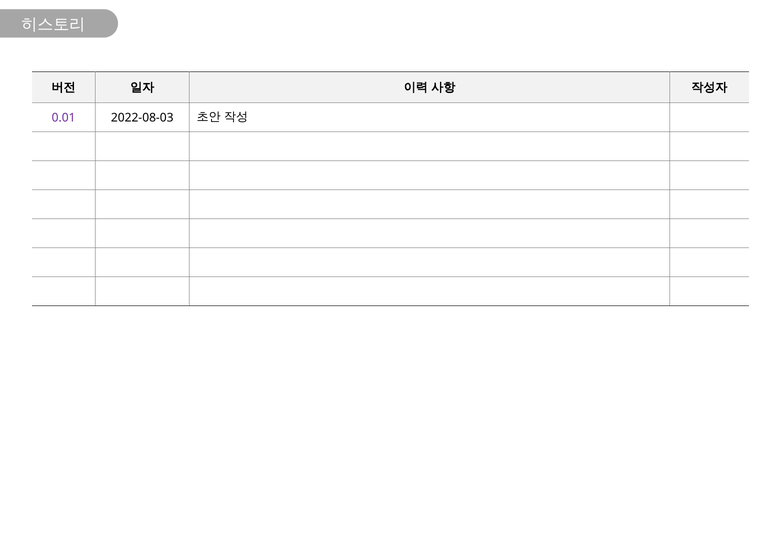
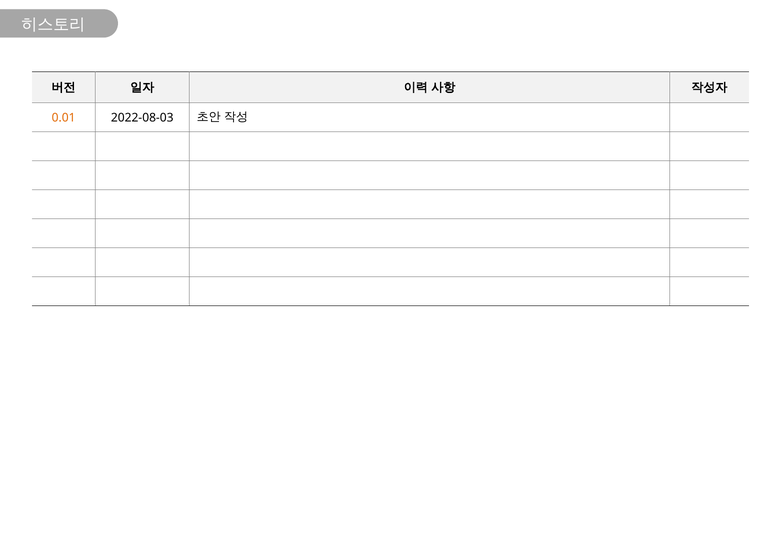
0.01 colour: purple -> orange (64, 118)
